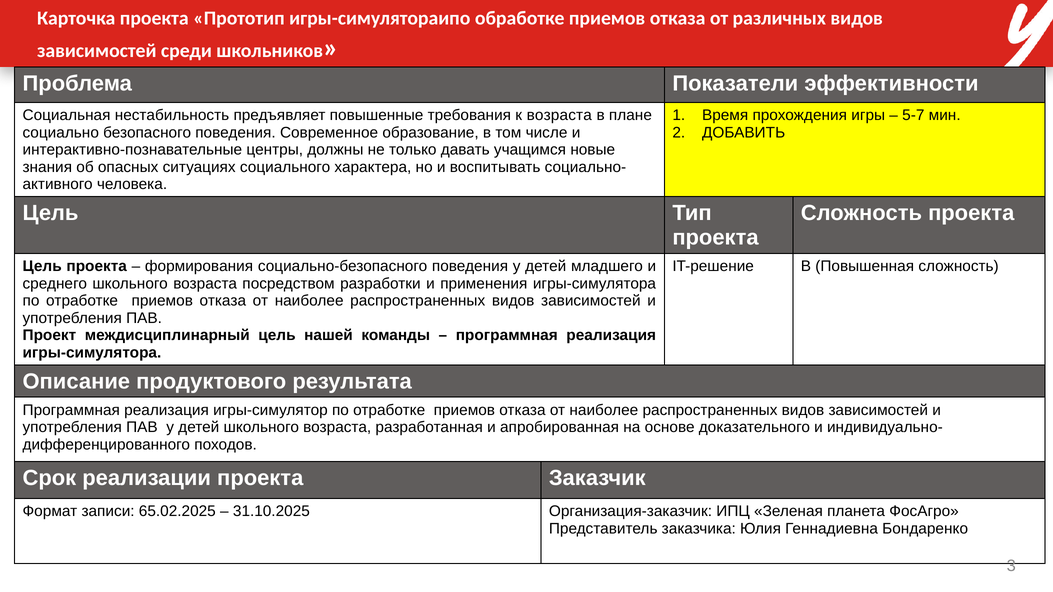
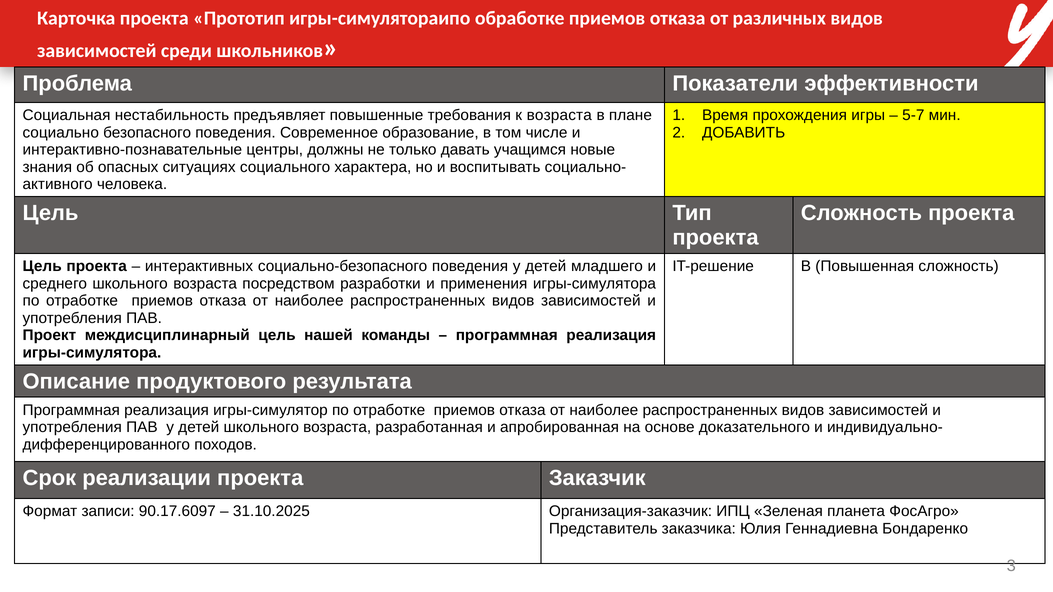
формирования: формирования -> интерактивных (199, 266)
65.02.2025: 65.02.2025 -> 90.17.6097 (177, 512)
